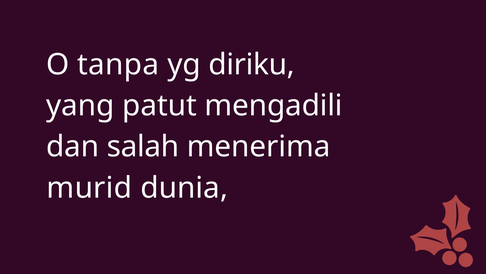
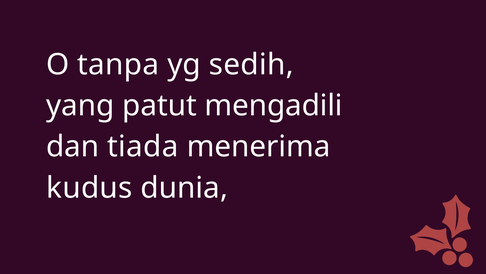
diriku: diriku -> sedih (251, 65)
salah: salah -> tiada (143, 147)
murid: murid -> kudus (89, 187)
